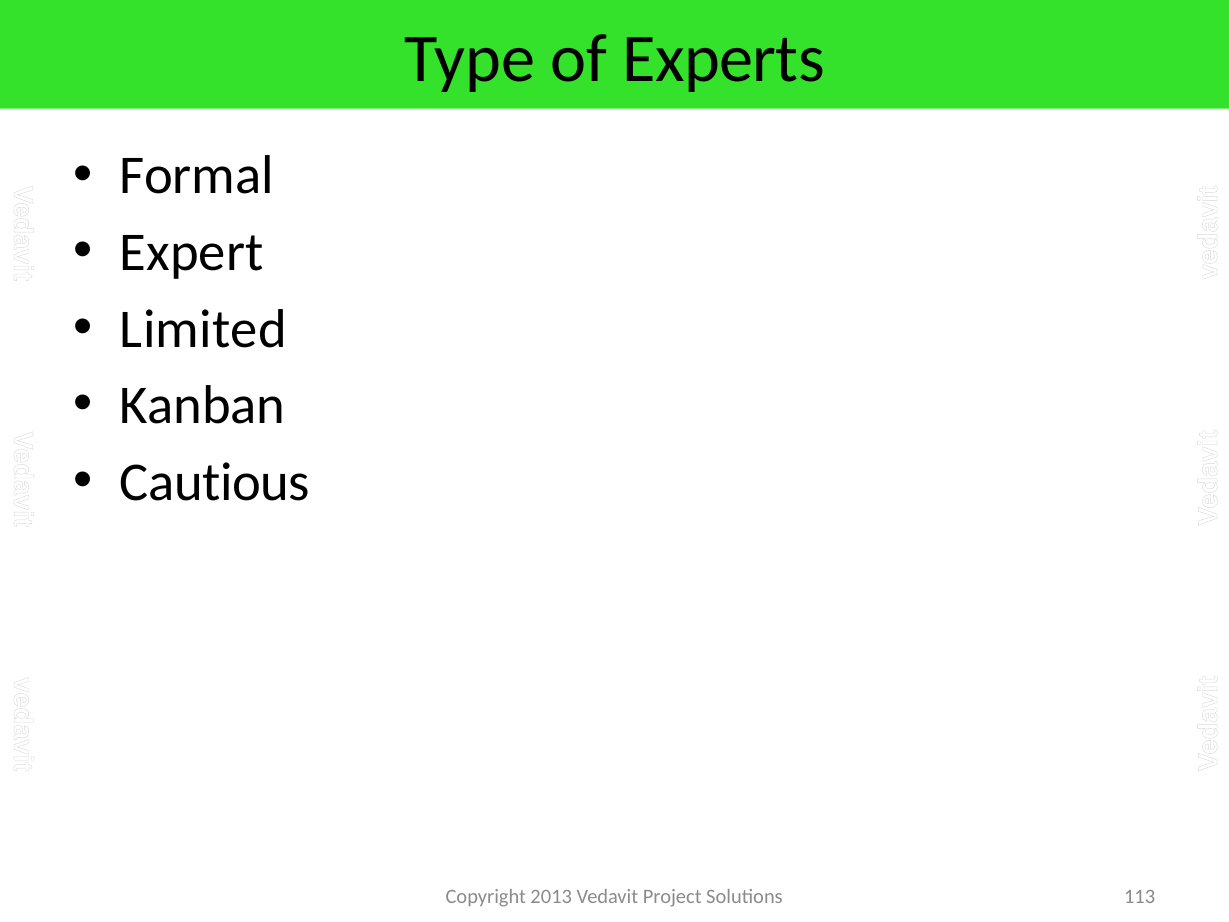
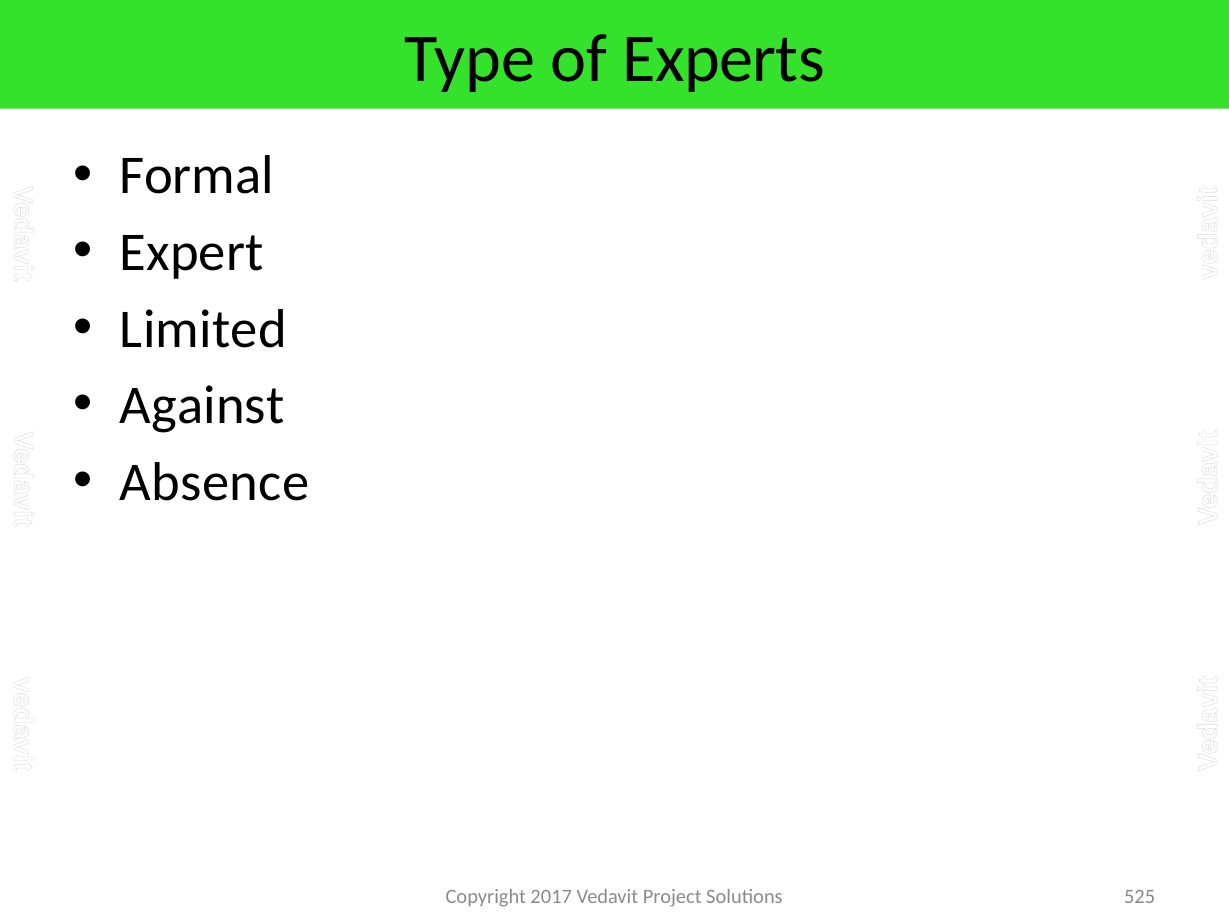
Kanban: Kanban -> Against (202, 405)
Cautious: Cautious -> Absence (215, 482)
2013: 2013 -> 2017 (551, 897)
113: 113 -> 525 (1140, 897)
